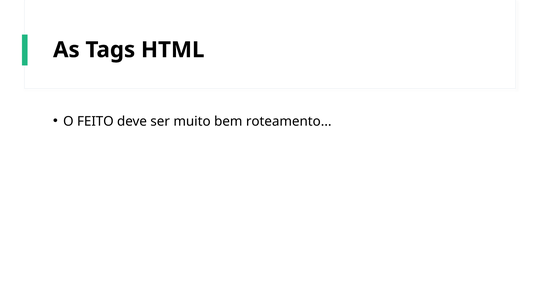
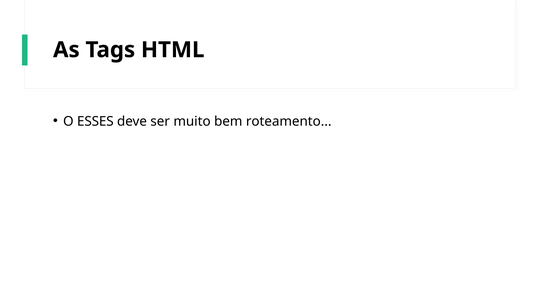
FEITO: FEITO -> ESSES (95, 122)
